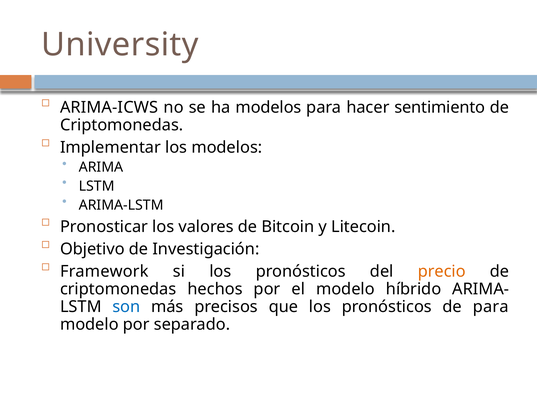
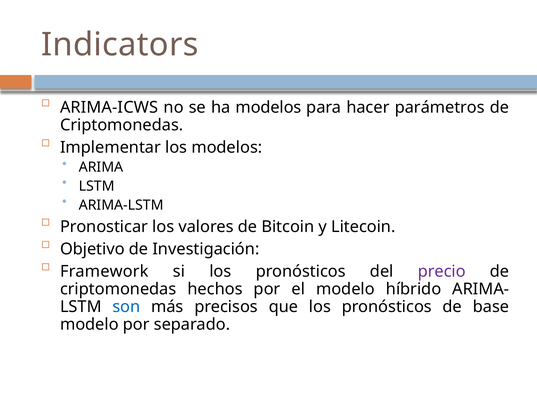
University: University -> Indicators (120, 45)
sentimiento: sentimiento -> parámetros (440, 108)
precio colour: orange -> purple (442, 272)
de para: para -> base (491, 307)
